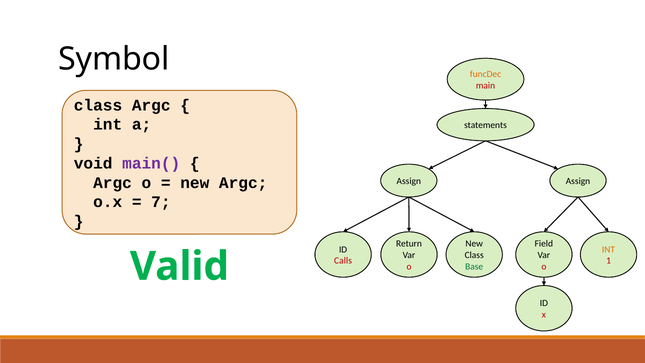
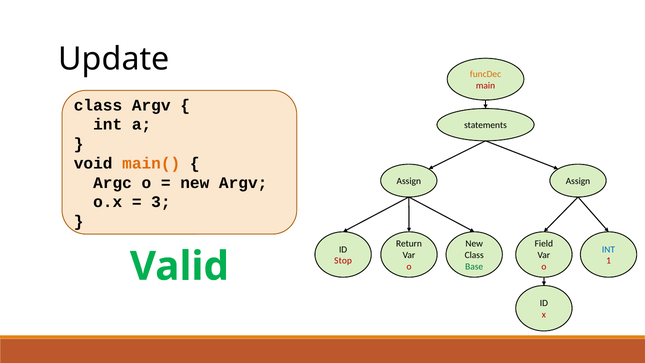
Symbol: Symbol -> Update (114, 59)
class Argc: Argc -> Argv (151, 105)
main( colour: purple -> orange (151, 163)
new Argc: Argc -> Argv (243, 183)
7: 7 -> 3 (161, 202)
INT colour: orange -> blue (609, 249)
Calls: Calls -> Stop (343, 261)
